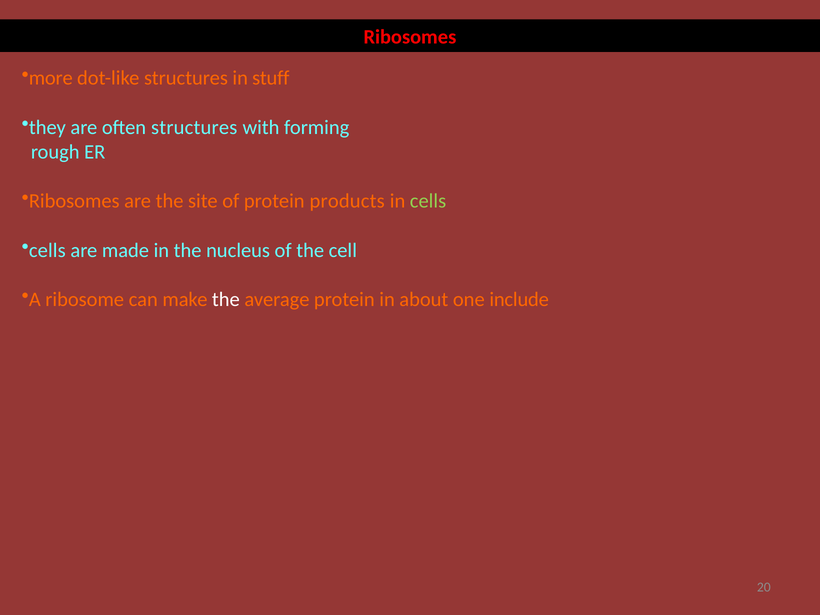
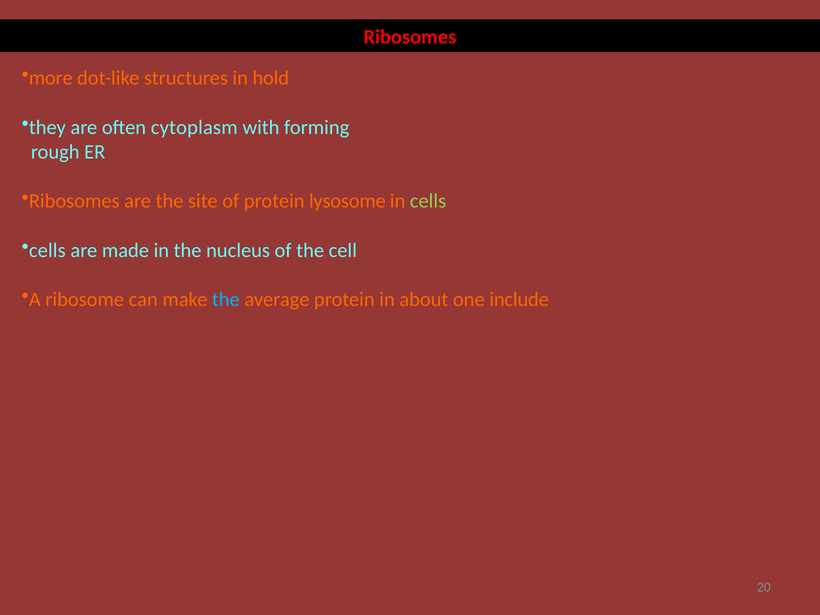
stuff: stuff -> hold (271, 78)
often structures: structures -> cytoplasm (194, 127)
products: products -> lysosome (347, 201)
the colour: white -> light blue (226, 300)
